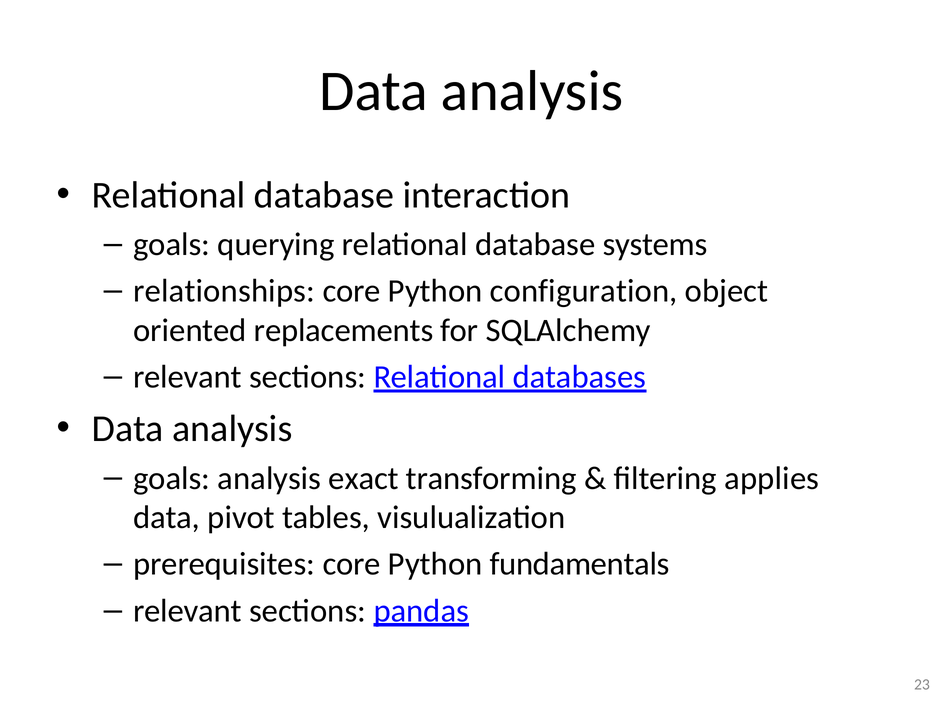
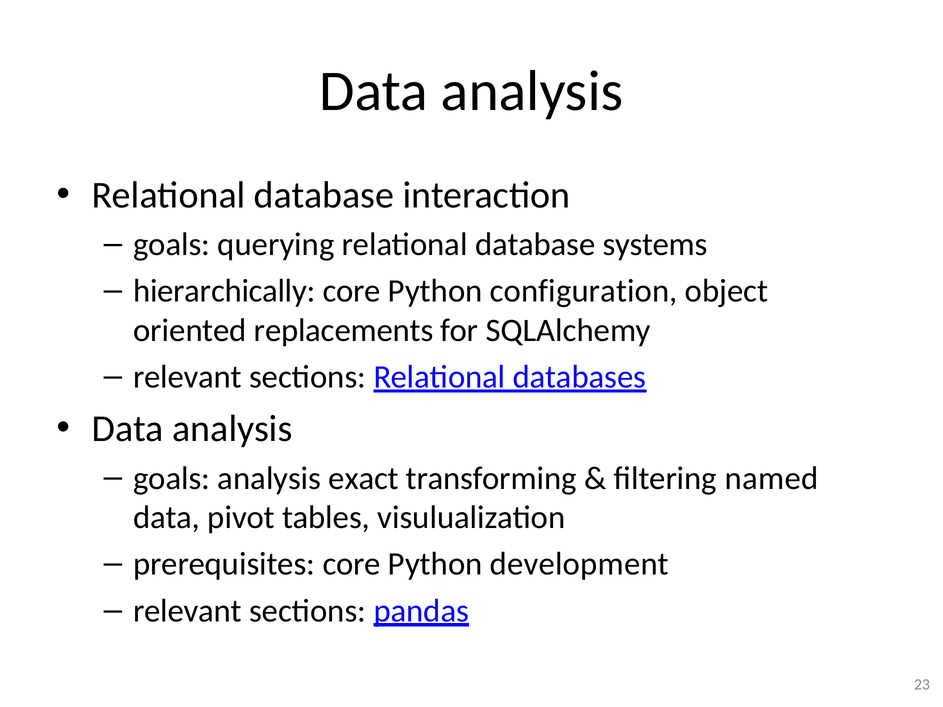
relationships: relationships -> hierarchically (224, 291)
applies: applies -> named (772, 478)
fundamentals: fundamentals -> development (579, 564)
